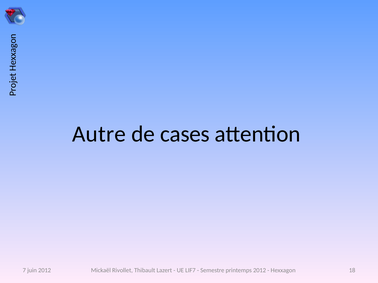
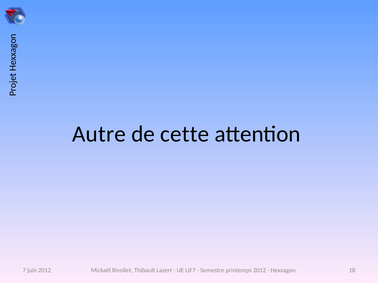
cases: cases -> cette (185, 134)
